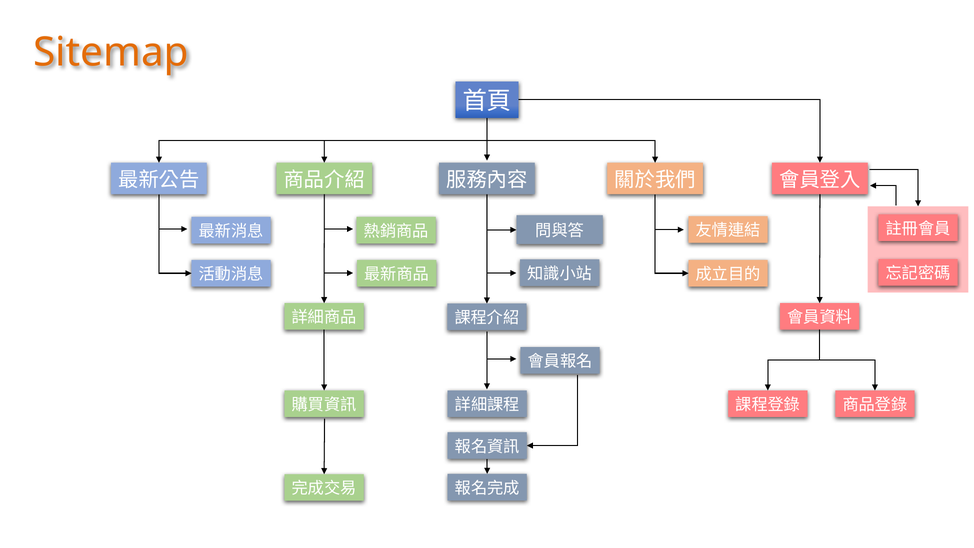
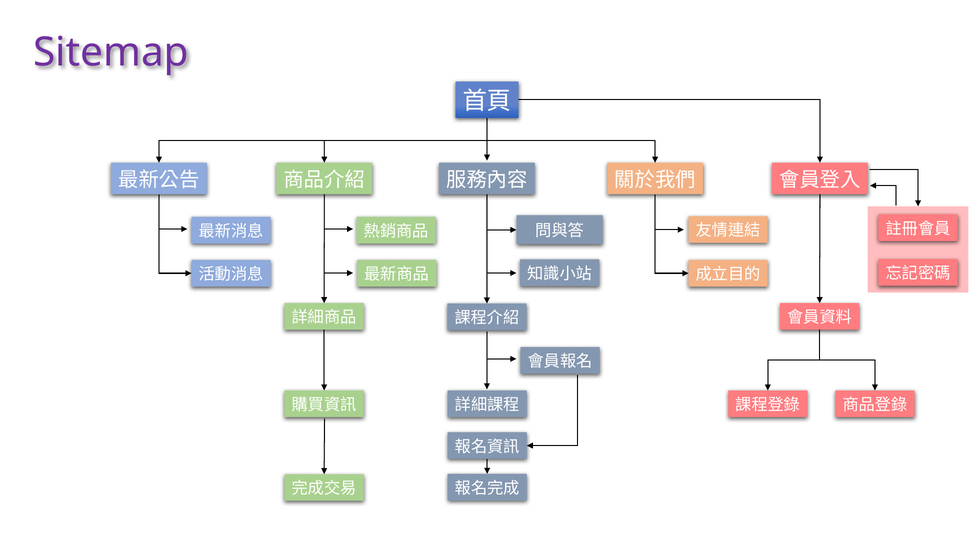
Sitemap colour: orange -> purple (111, 52)
